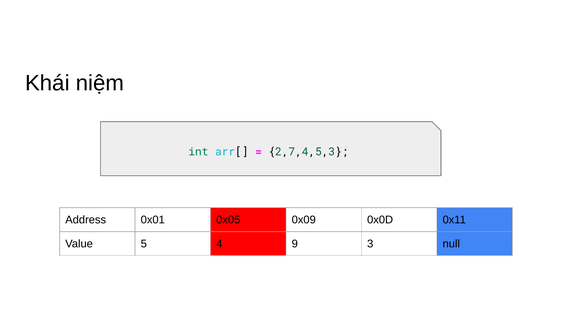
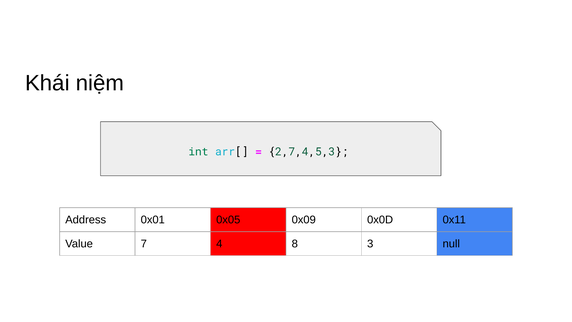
5: 5 -> 7 (144, 244)
9: 9 -> 8 (295, 244)
